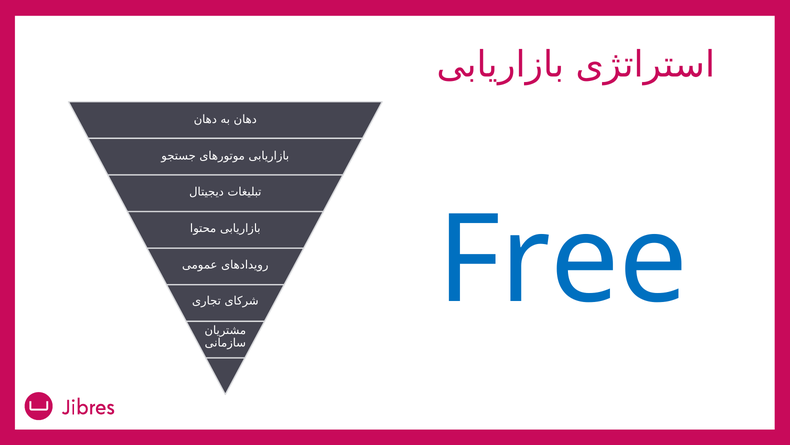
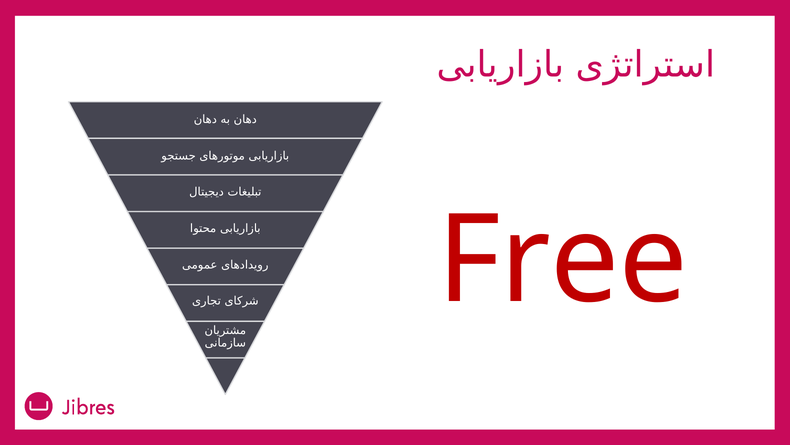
Free colour: blue -> red (563, 260)
